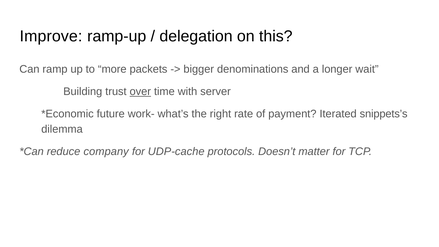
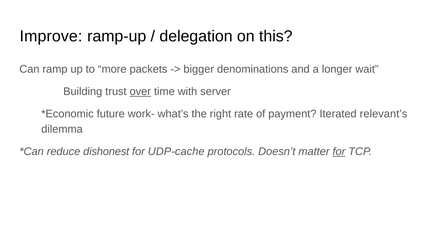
snippets’s: snippets’s -> relevant’s (384, 114)
company: company -> dishonest (106, 152)
for underline: none -> present (339, 152)
